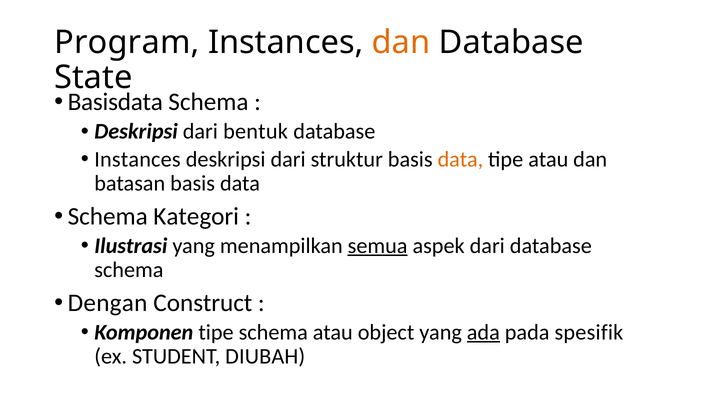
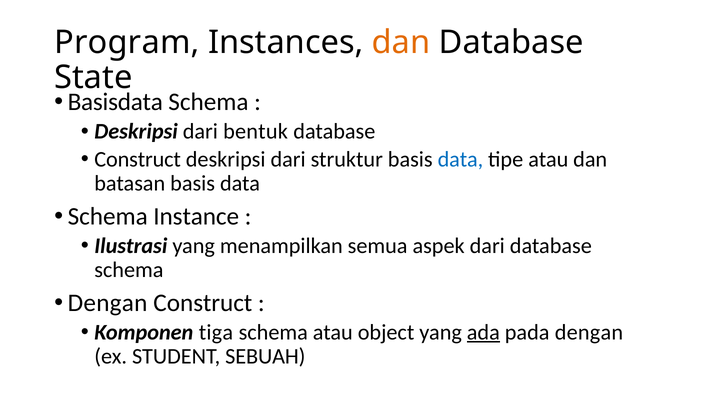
Instances: Instances -> Construct (138, 159)
data colour: orange -> blue (460, 159)
Kategori: Kategori -> Instance (196, 216)
semua underline: present -> none (378, 246)
Komponen tipe: tipe -> tiga (216, 332)
pada spesifik: spesifik -> dengan (589, 332)
DIUBAH: DIUBAH -> SEBUAH (265, 356)
